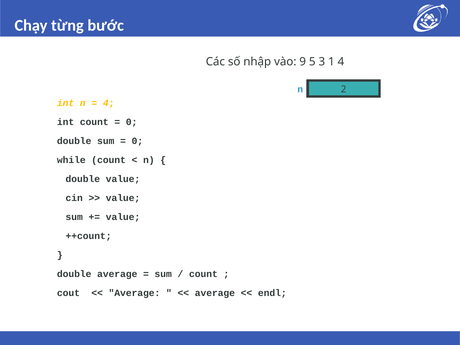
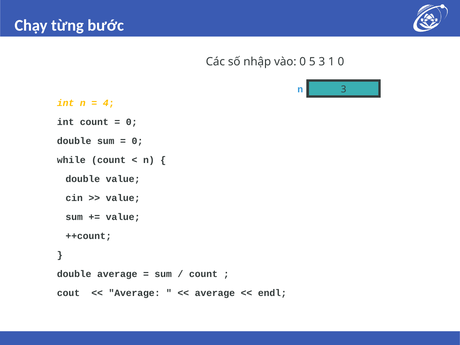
vào 9: 9 -> 0 (303, 62)
1 4: 4 -> 0 (341, 62)
n 2: 2 -> 3 (344, 89)
